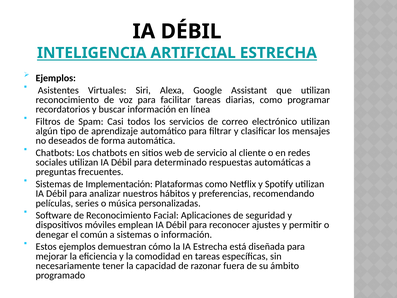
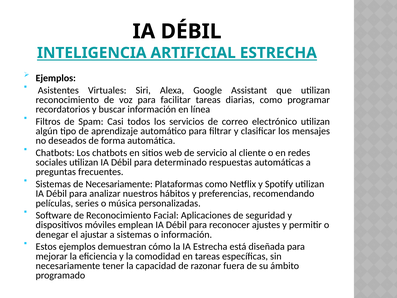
de Implementación: Implementación -> Necesariamente (119, 184)
común: común -> ajustar (94, 234)
